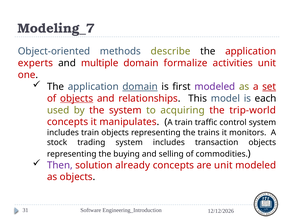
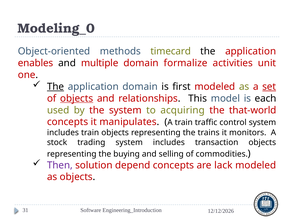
Modeling_7: Modeling_7 -> Modeling_0 (56, 28)
describe: describe -> timecard (171, 51)
experts: experts -> enables (36, 63)
The underline: none -> present (56, 86)
domain underline: present -> none (140, 86)
modeled colour: purple -> red (215, 86)
trip-world: trip-world -> that-world (253, 110)
already: already -> depend (133, 165)
are unit: unit -> lack (223, 165)
